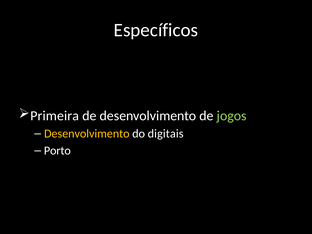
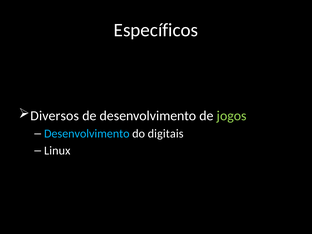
Primeira: Primeira -> Diversos (55, 116)
Desenvolvimento colour: yellow -> light blue (87, 134)
Porto: Porto -> Linux (57, 151)
